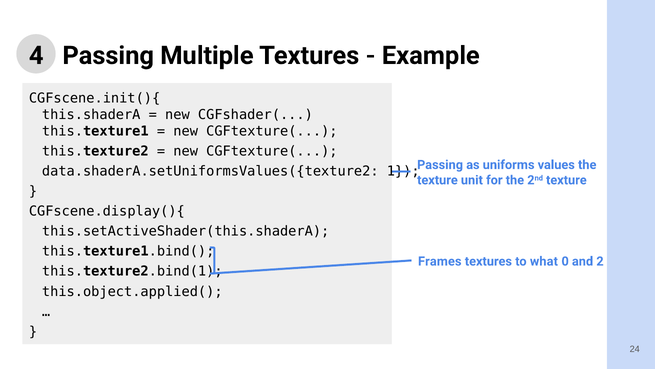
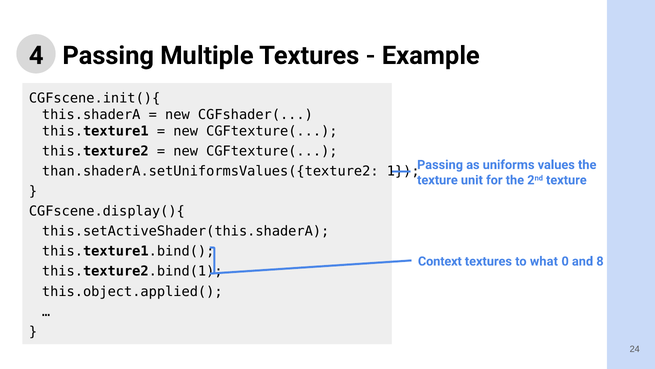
data.shaderA.setUniformsValues({texture2: data.shaderA.setUniformsValues({texture2 -> than.shaderA.setUniformsValues({texture2 (210, 171)
Frames: Frames -> Context (440, 261)
2: 2 -> 8 (600, 261)
